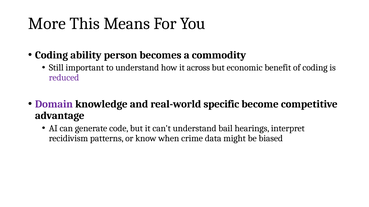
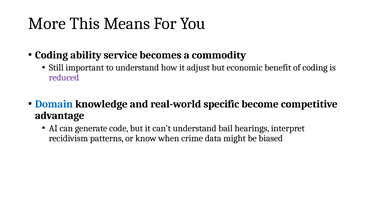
person: person -> service (121, 55)
across: across -> adjust (198, 68)
Domain colour: purple -> blue (54, 104)
